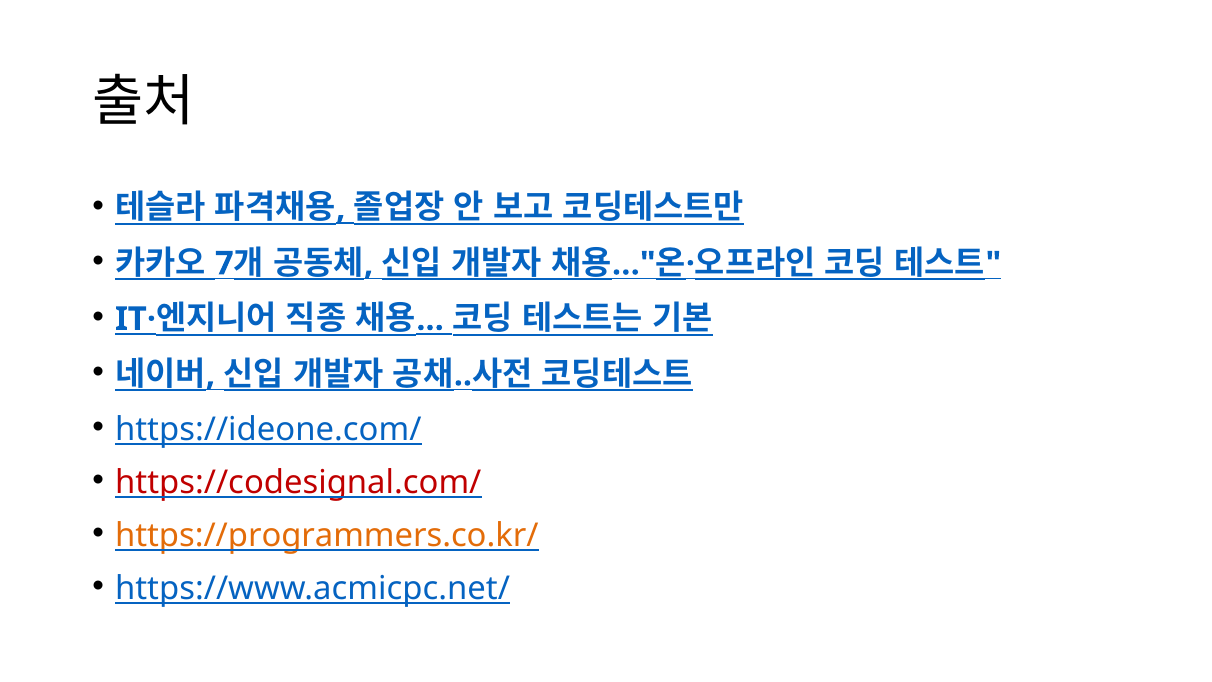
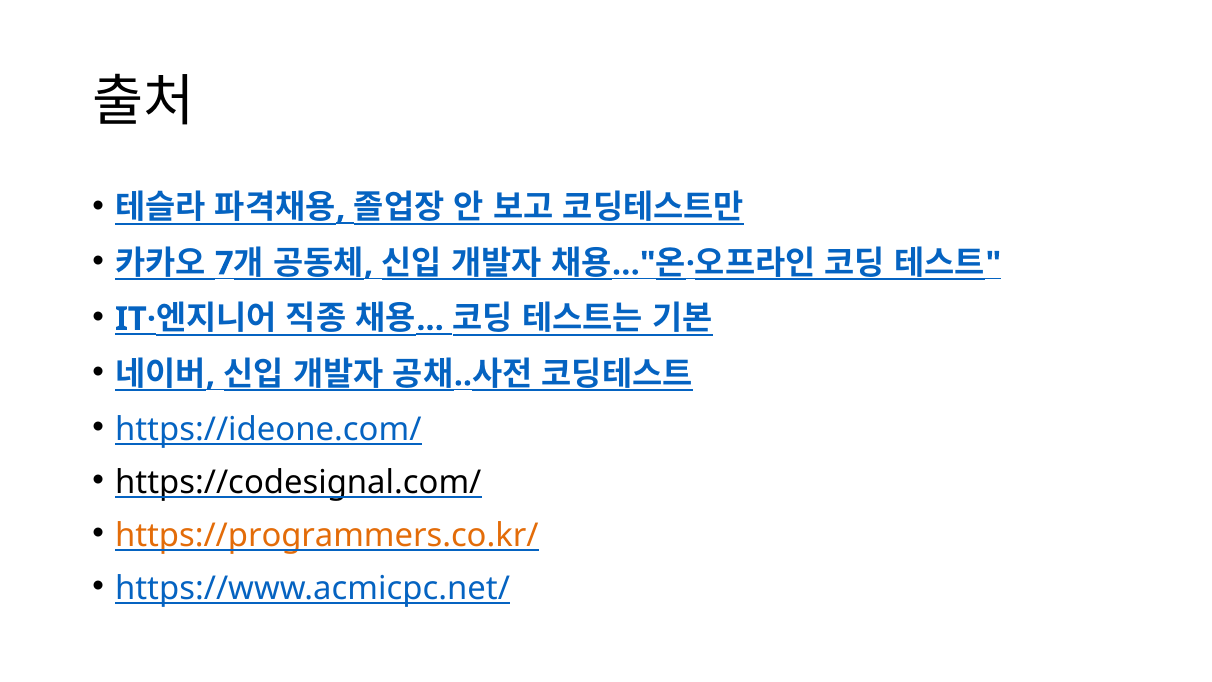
https://codesignal.com/ colour: red -> black (298, 482)
